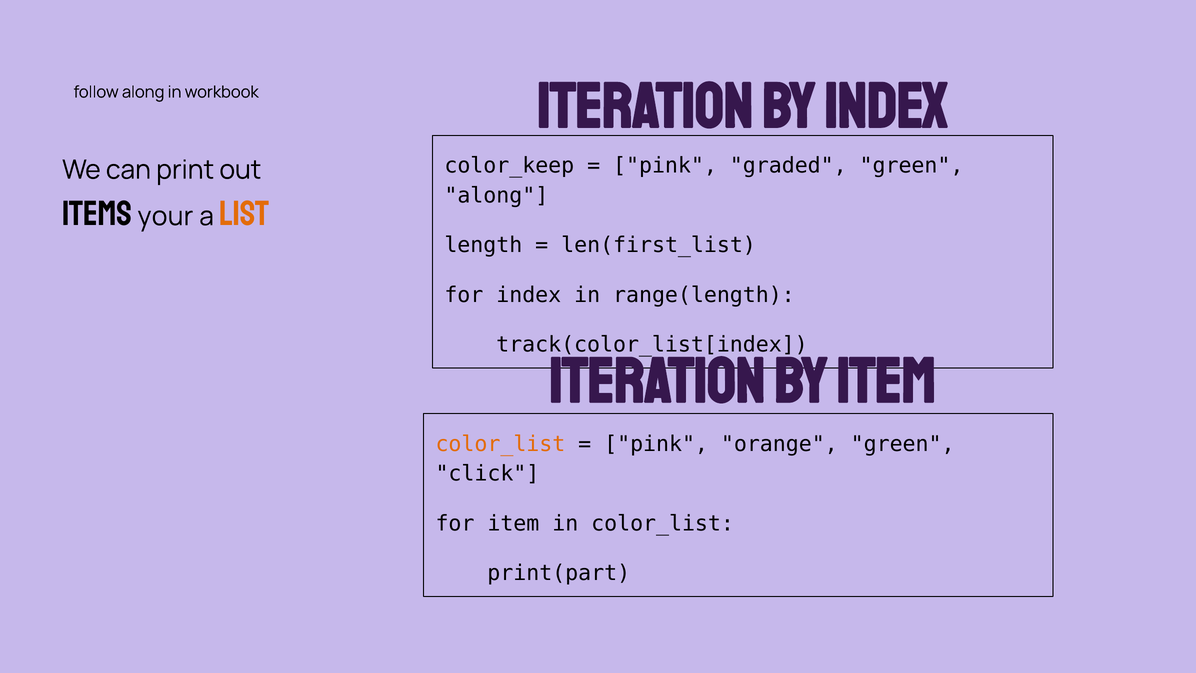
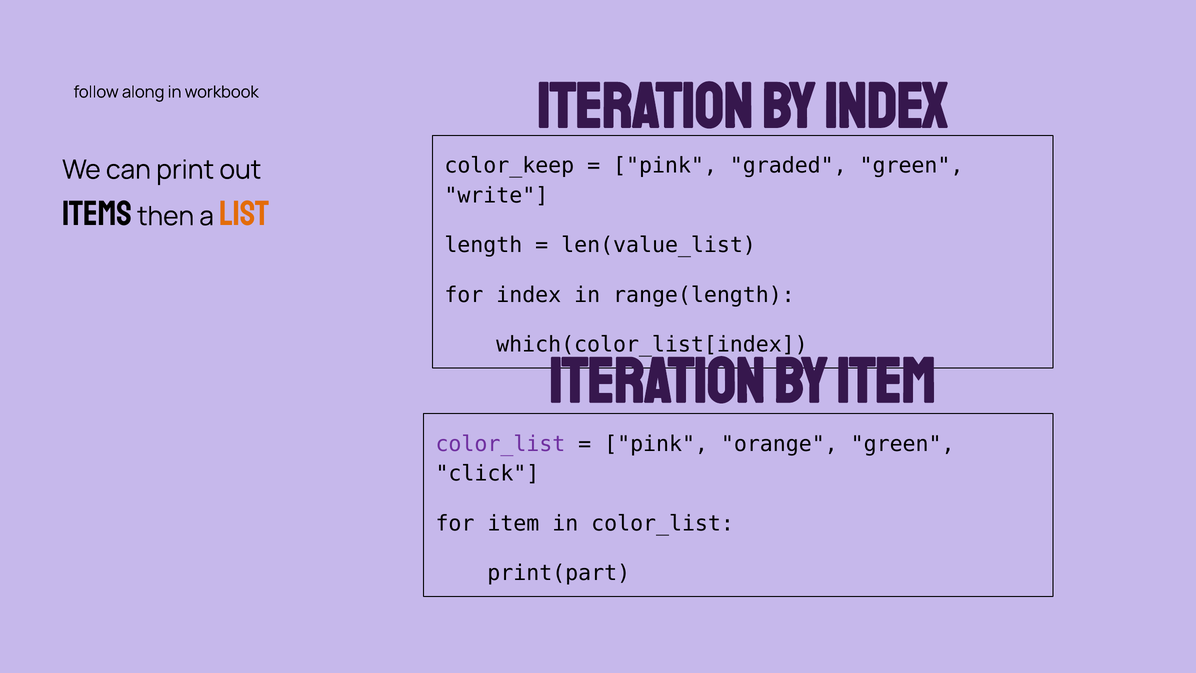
along: along -> write (496, 195)
your: your -> then (166, 216)
len(first_list: len(first_list -> len(value_list (659, 245)
track(color_list[index: track(color_list[index -> which(color_list[index (652, 345)
color_list colour: orange -> purple (500, 444)
